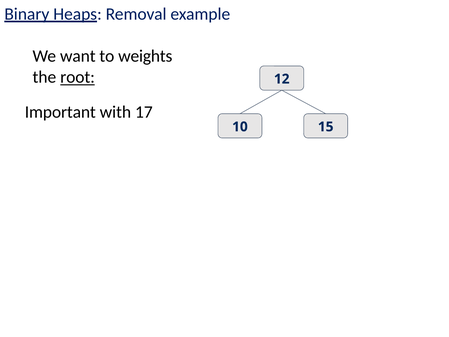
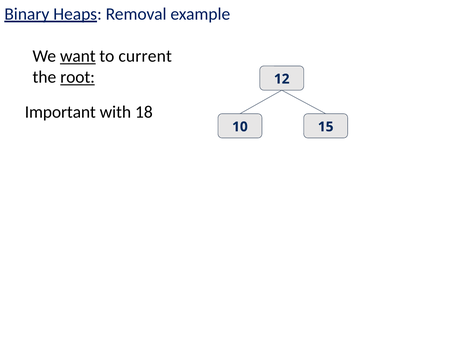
want underline: none -> present (78, 56)
weights: weights -> current (145, 56)
17: 17 -> 18 (144, 112)
